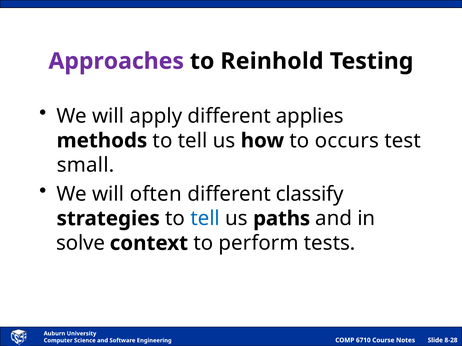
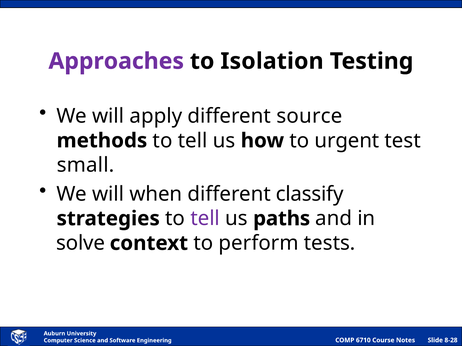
Reinhold: Reinhold -> Isolation (272, 61)
applies: applies -> source (310, 116)
occurs: occurs -> urgent (347, 141)
often: often -> when (156, 194)
tell colour: blue -> purple (205, 219)
